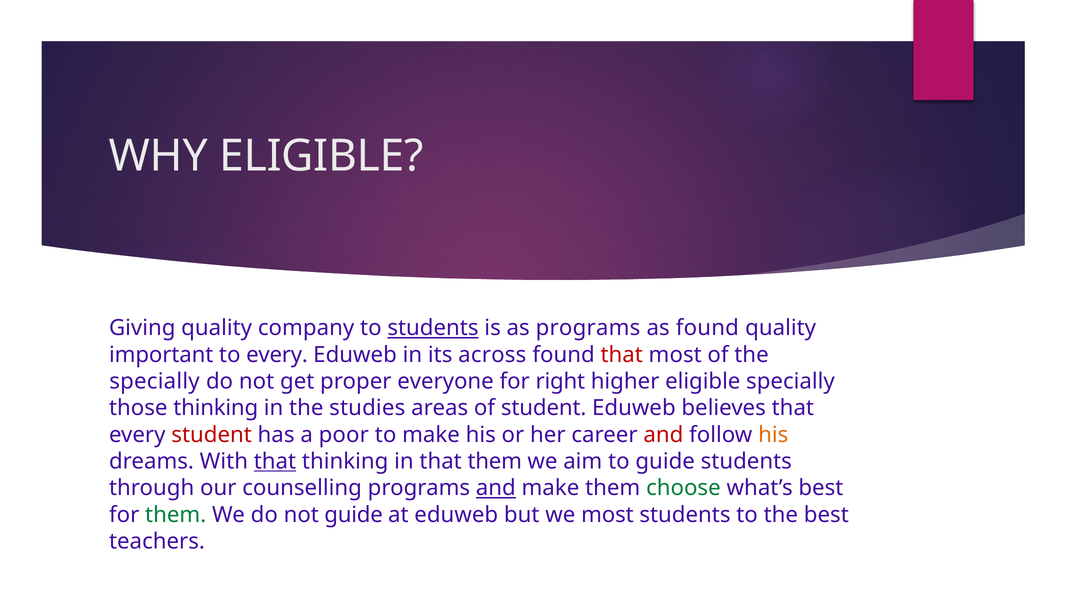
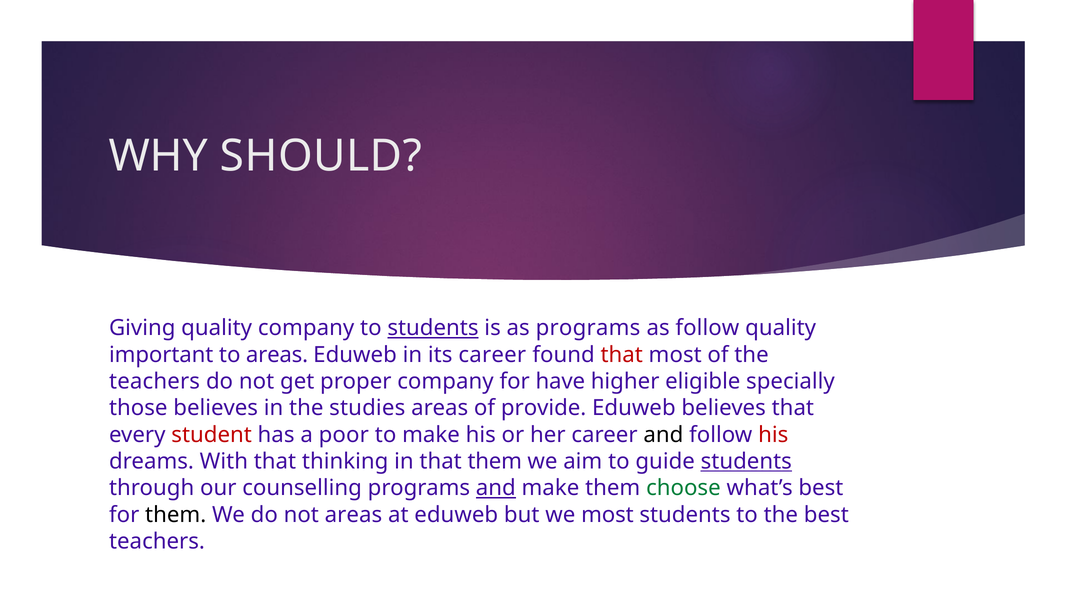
WHY ELIGIBLE: ELIGIBLE -> SHOULD (321, 156)
as found: found -> follow (707, 328)
to every: every -> areas (277, 355)
its across: across -> career (492, 355)
specially: specially -> teachers (155, 382)
proper everyone: everyone -> company (445, 382)
right: right -> have (560, 382)
those thinking: thinking -> believes (216, 408)
of student: student -> provide (544, 408)
and colour: red -> black (663, 435)
his colour: orange -> red (773, 435)
that underline: present -> none (275, 462)
students underline: none -> present (746, 462)
them colour: green -> black (176, 515)
not guide: guide -> areas (353, 515)
